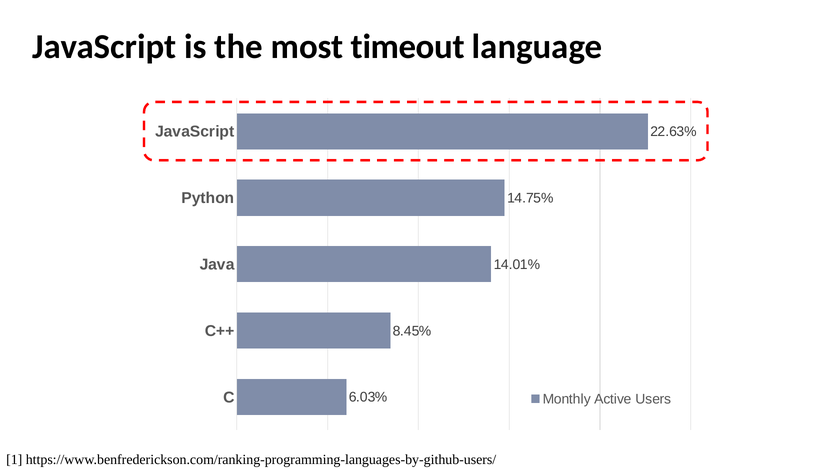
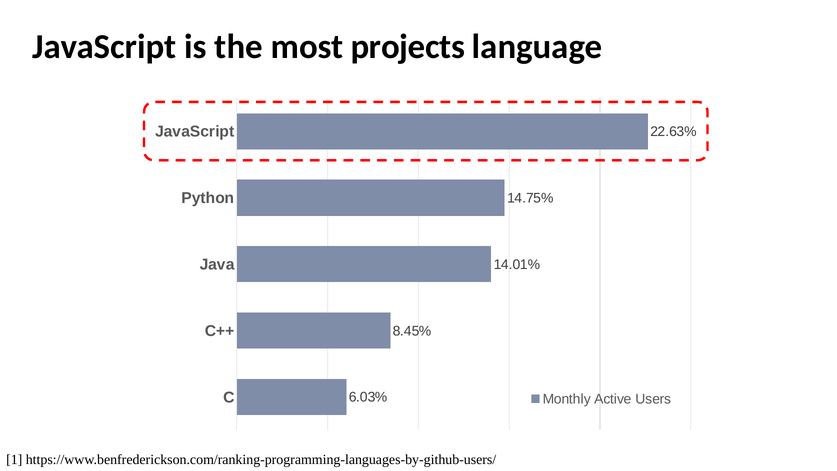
timeout: timeout -> projects (408, 47)
